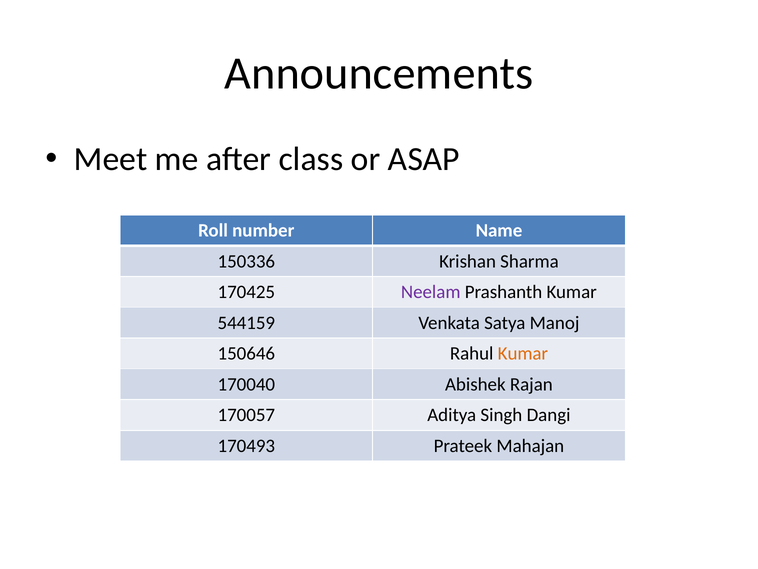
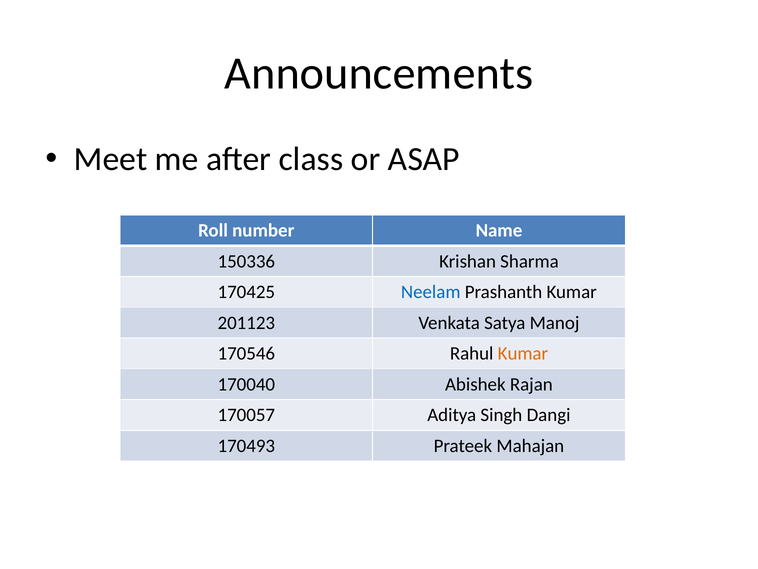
Neelam colour: purple -> blue (431, 292)
544159: 544159 -> 201123 (246, 323)
150646: 150646 -> 170546 (246, 353)
